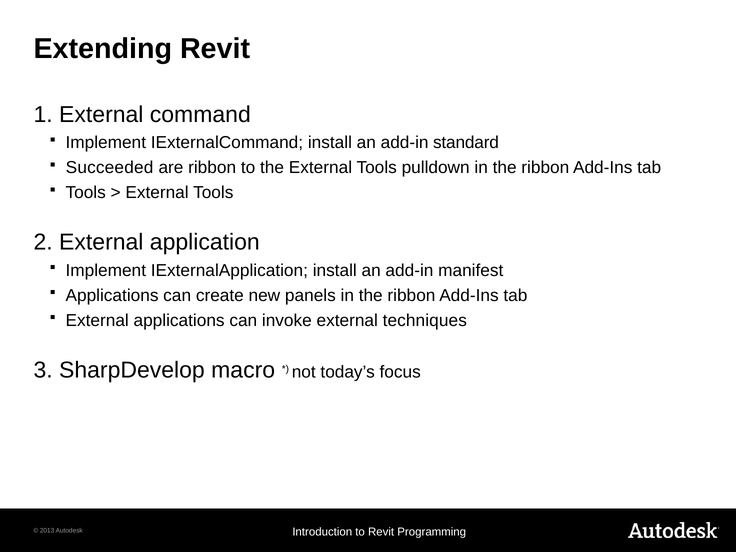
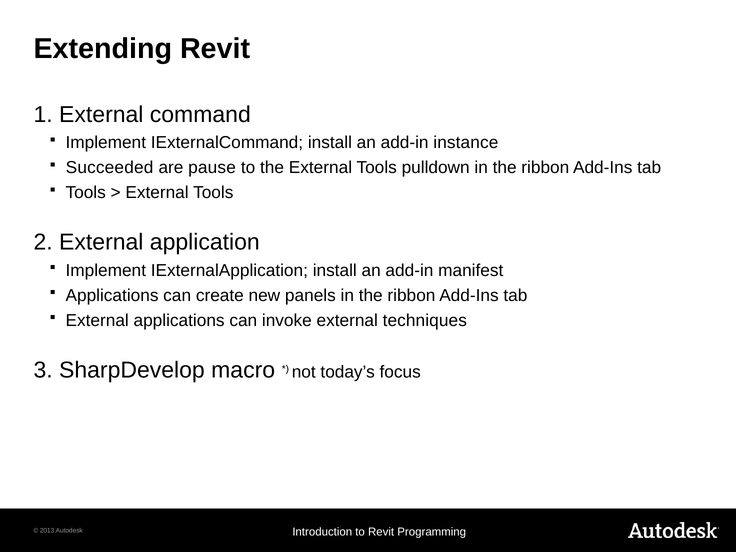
standard: standard -> instance (466, 143)
are ribbon: ribbon -> pause (212, 168)
